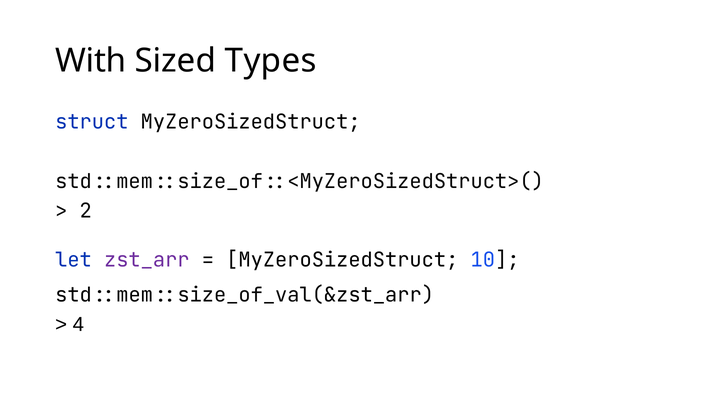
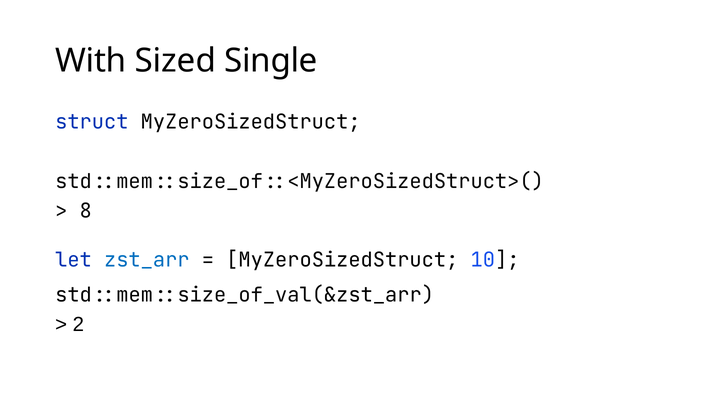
Types: Types -> Single (271, 61)
2: 2 -> 8 (86, 211)
zst_arr colour: purple -> blue (147, 260)
4: 4 -> 2 (78, 324)
